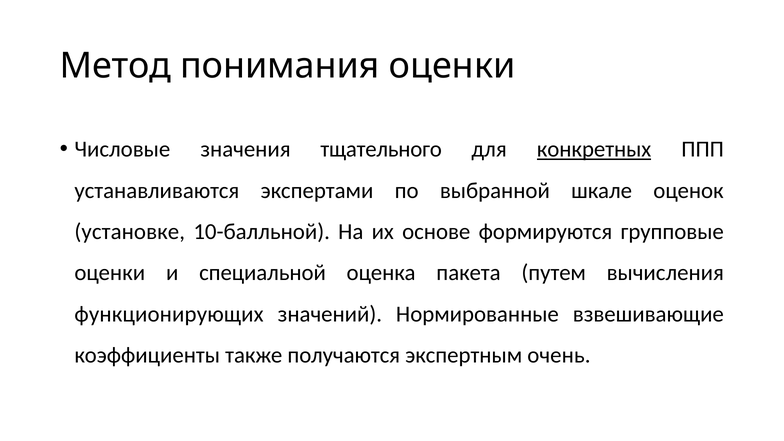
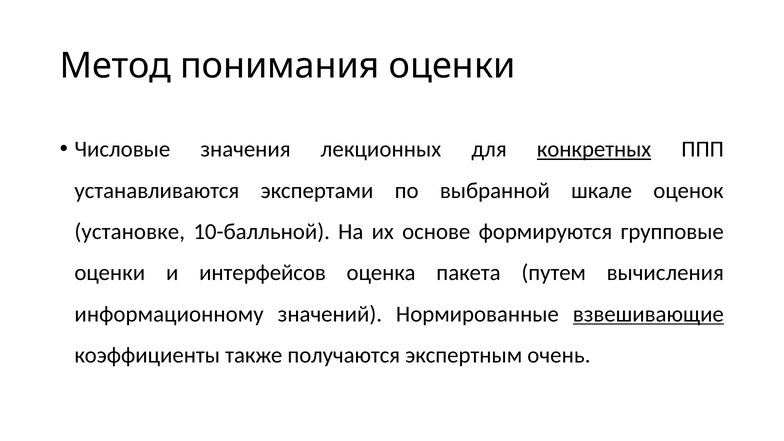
тщательного: тщательного -> лекционных (381, 149)
специальной: специальной -> интерфейсов (263, 273)
функционирующих: функционирующих -> информационному (169, 314)
взвешивающие underline: none -> present (648, 314)
